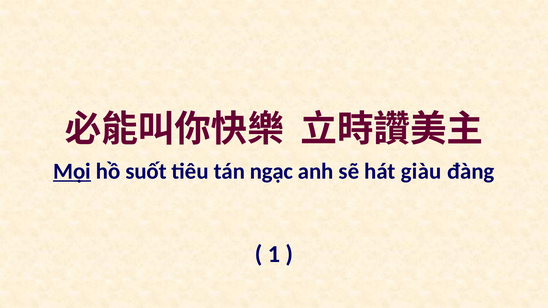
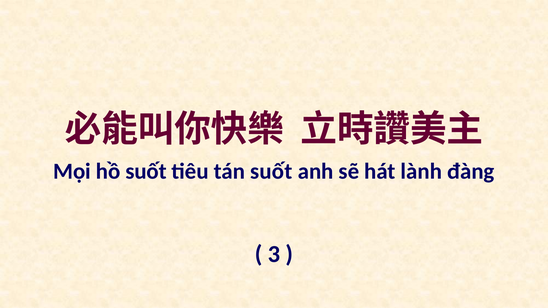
Mọi underline: present -> none (72, 171)
tán ngạc: ngạc -> suốt (271, 171)
giàu: giàu -> lành (421, 171)
1: 1 -> 3 (274, 254)
